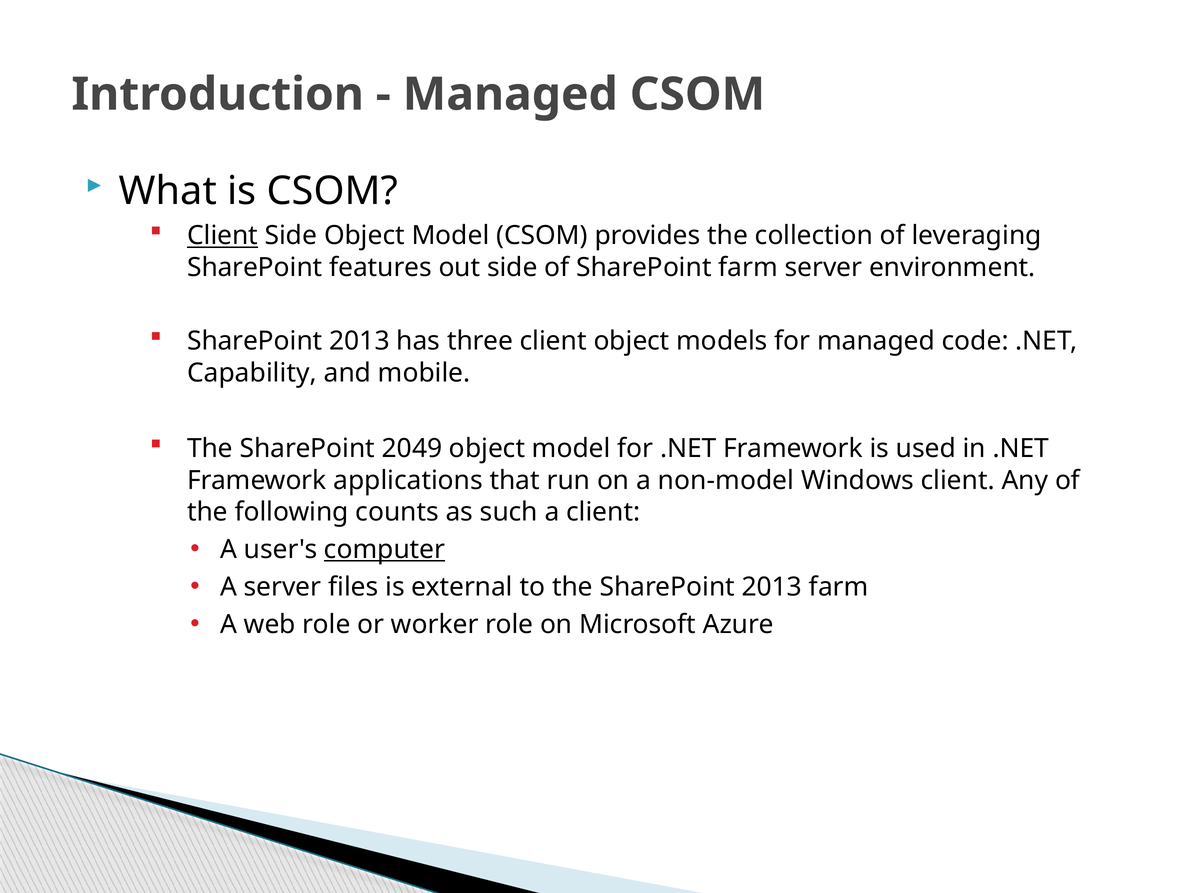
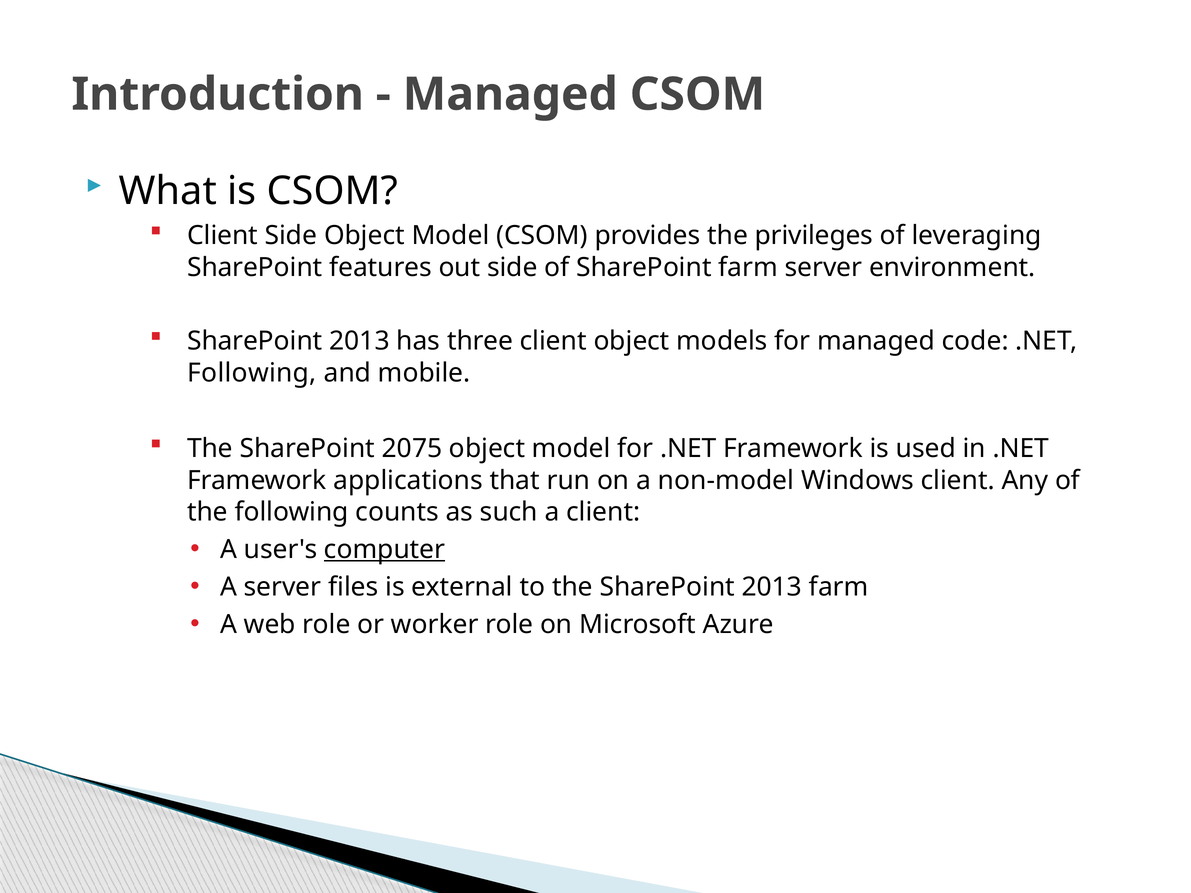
Client underline: present -> none (223, 236)
collection: collection -> privileges (814, 236)
Capability: Capability -> Following (252, 373)
2049: 2049 -> 2075 (412, 449)
